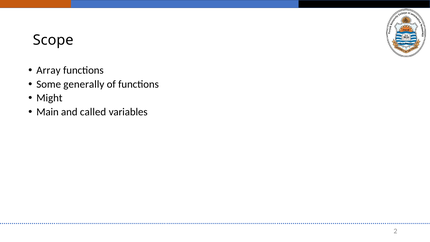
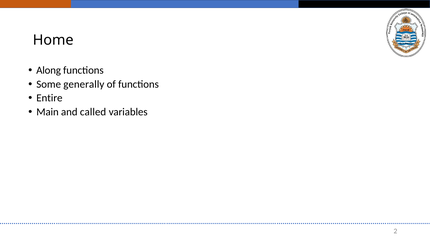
Scope: Scope -> Home (53, 40)
Array: Array -> Along (49, 70)
Might: Might -> Entire (49, 98)
